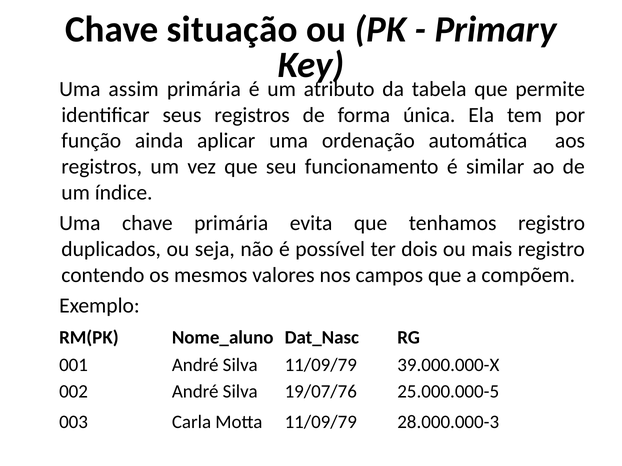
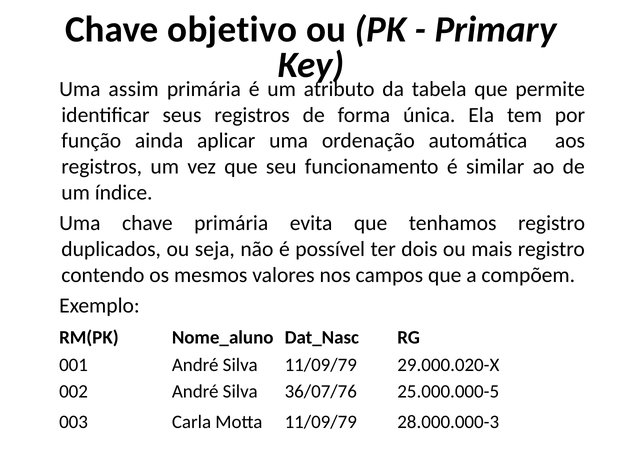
situação: situação -> objetivo (232, 30)
39.000.000-X: 39.000.000-X -> 29.000.020-X (448, 365)
19/07/76: 19/07/76 -> 36/07/76 (321, 392)
